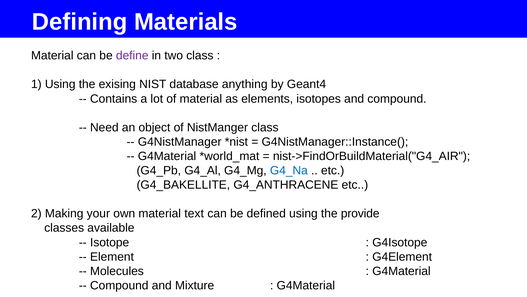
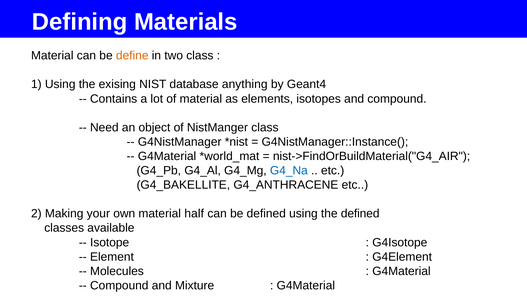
define colour: purple -> orange (132, 56)
text: text -> half (194, 213)
the provide: provide -> defined (360, 213)
